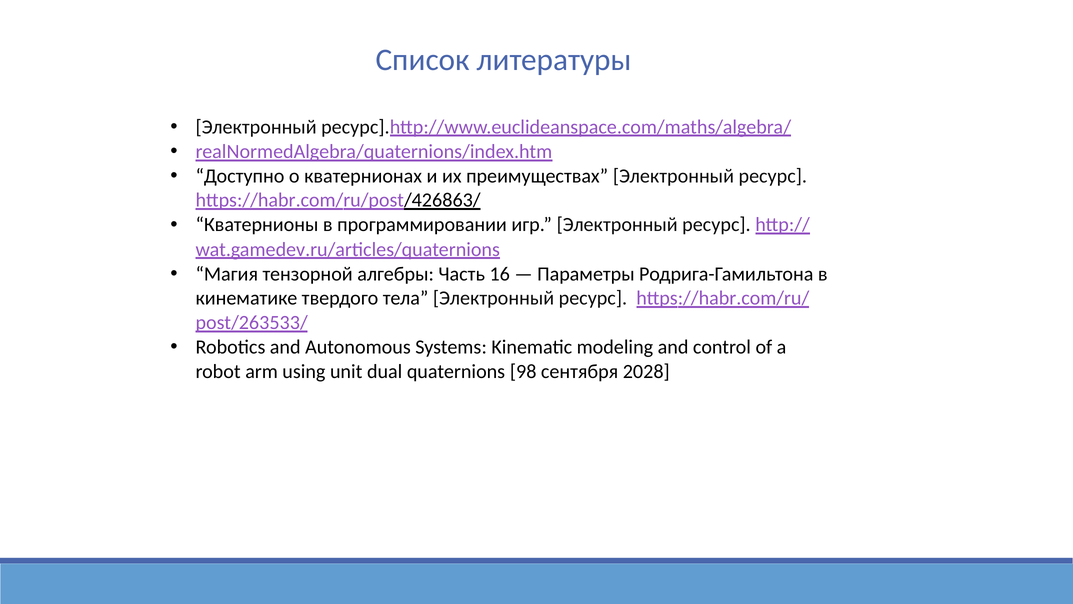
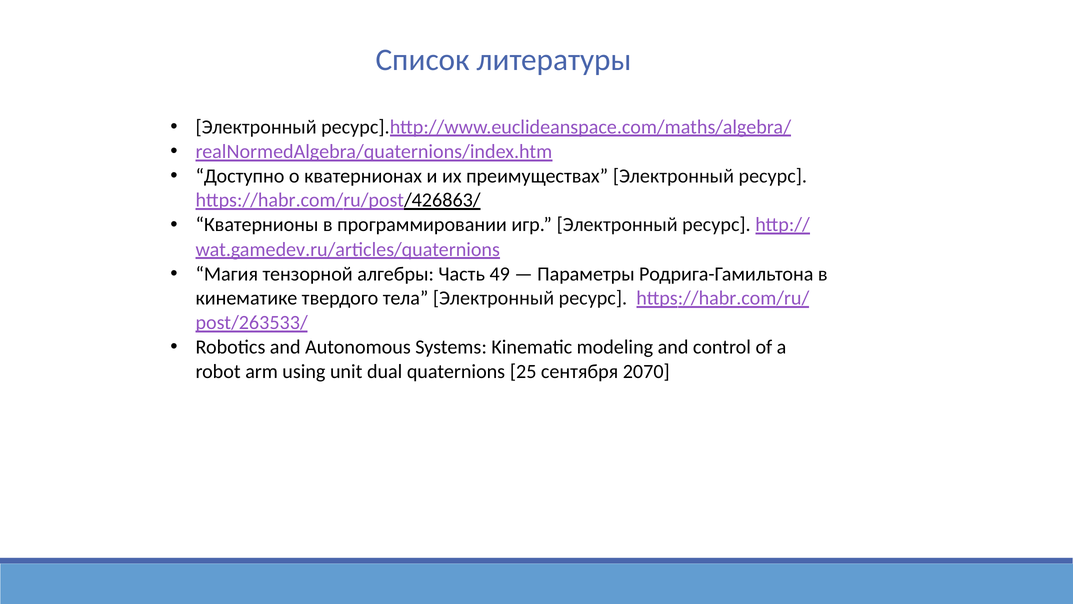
16: 16 -> 49 (500, 274)
98: 98 -> 25 (523, 371)
2028: 2028 -> 2070 (646, 371)
